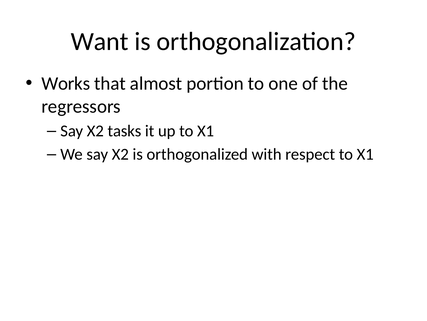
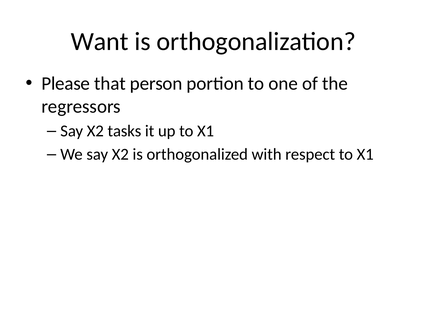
Works: Works -> Please (66, 84)
almost: almost -> person (156, 84)
